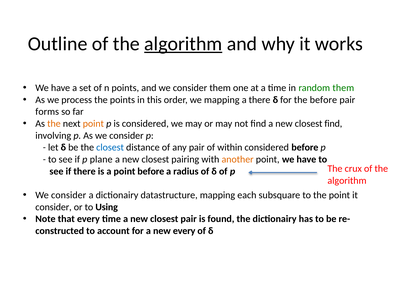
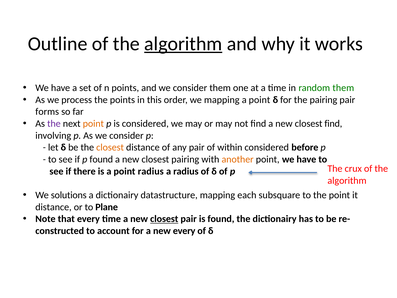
there: there -> point (259, 100)
the before: before -> pairing (323, 100)
the colour: orange -> purple (54, 123)
closest colour: blue -> orange (110, 147)
p plane: plane -> found (101, 159)
point before: before -> radius (151, 171)
consider: consider -> solutions (69, 195)
consider: consider -> distance (53, 207)
Using: Using -> Plane (107, 207)
closest underline: none -> present (164, 219)
